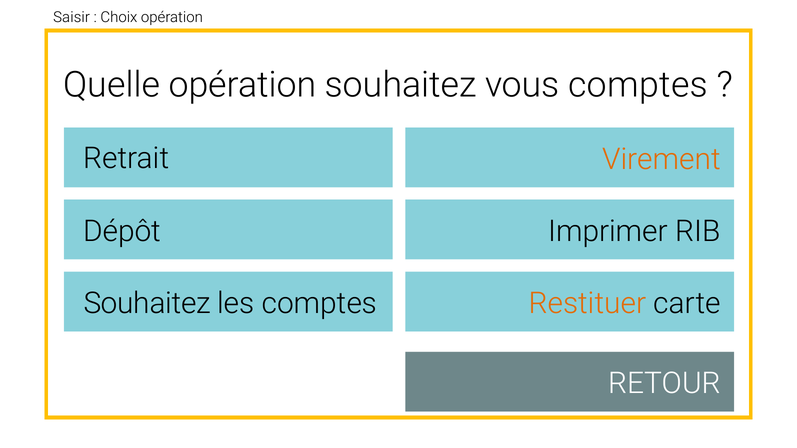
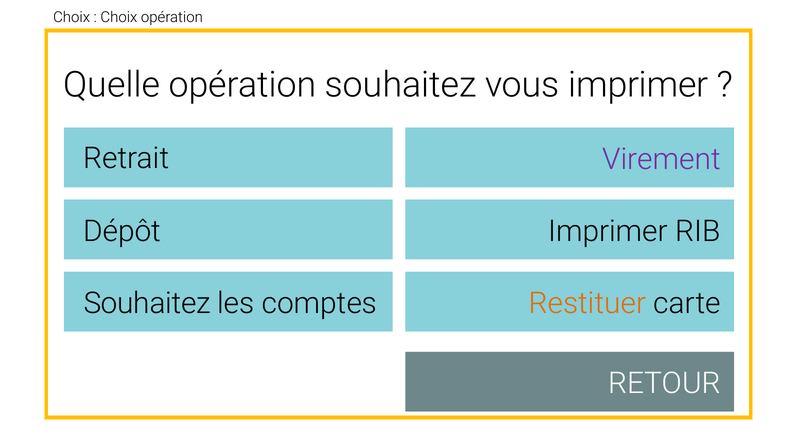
Saisir: Saisir -> Choix (72, 17)
vous comptes: comptes -> imprimer (638, 85)
Virement colour: orange -> purple (661, 159)
